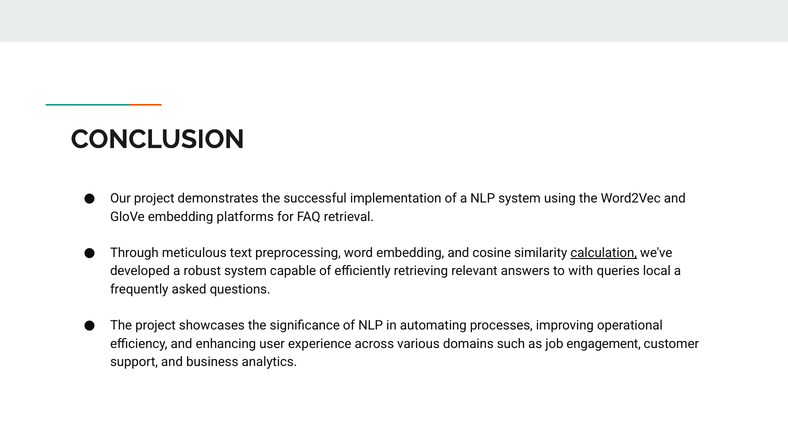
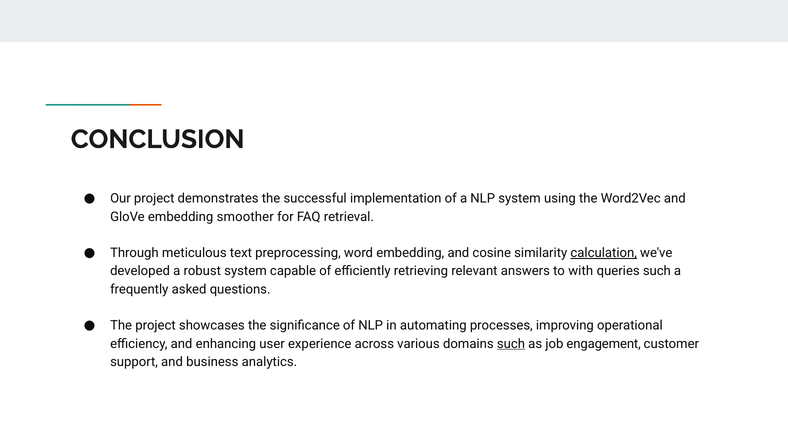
platforms: platforms -> smoother (245, 216)
queries local: local -> such (657, 271)
such underline: none -> present (511, 343)
